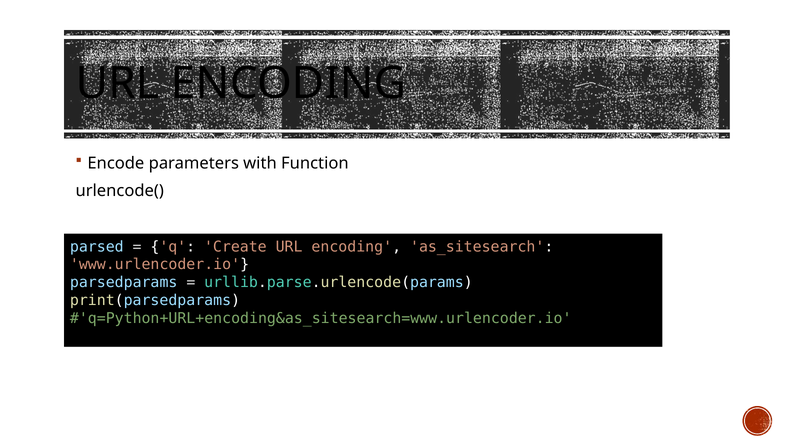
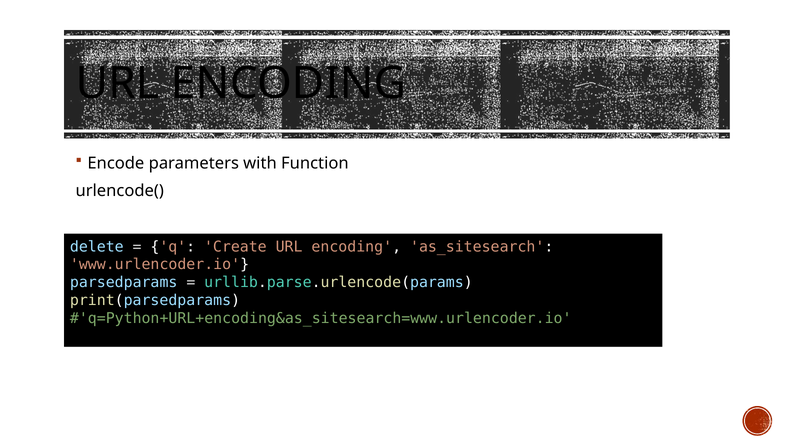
parsed: parsed -> delete (97, 246)
